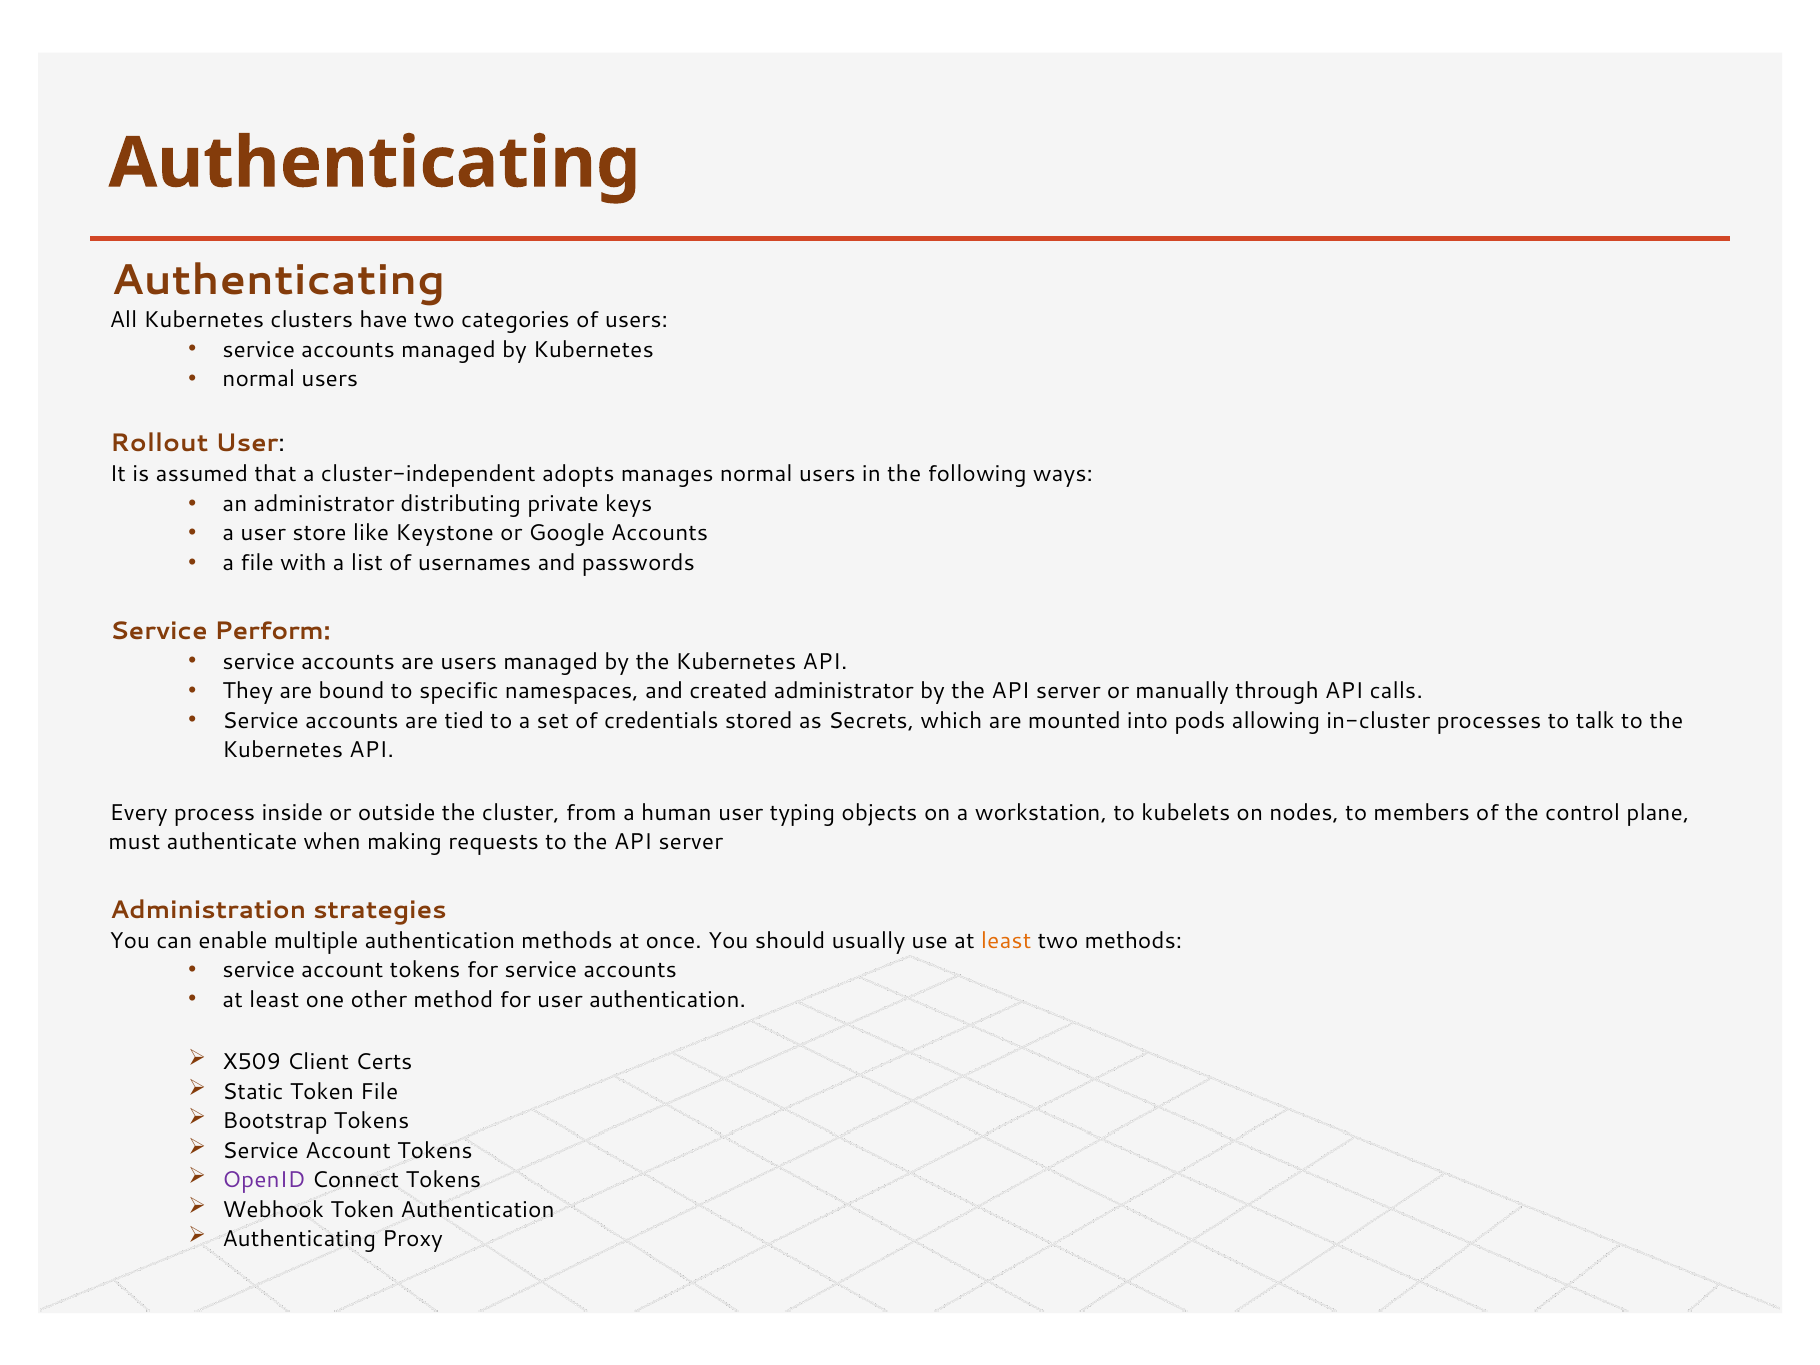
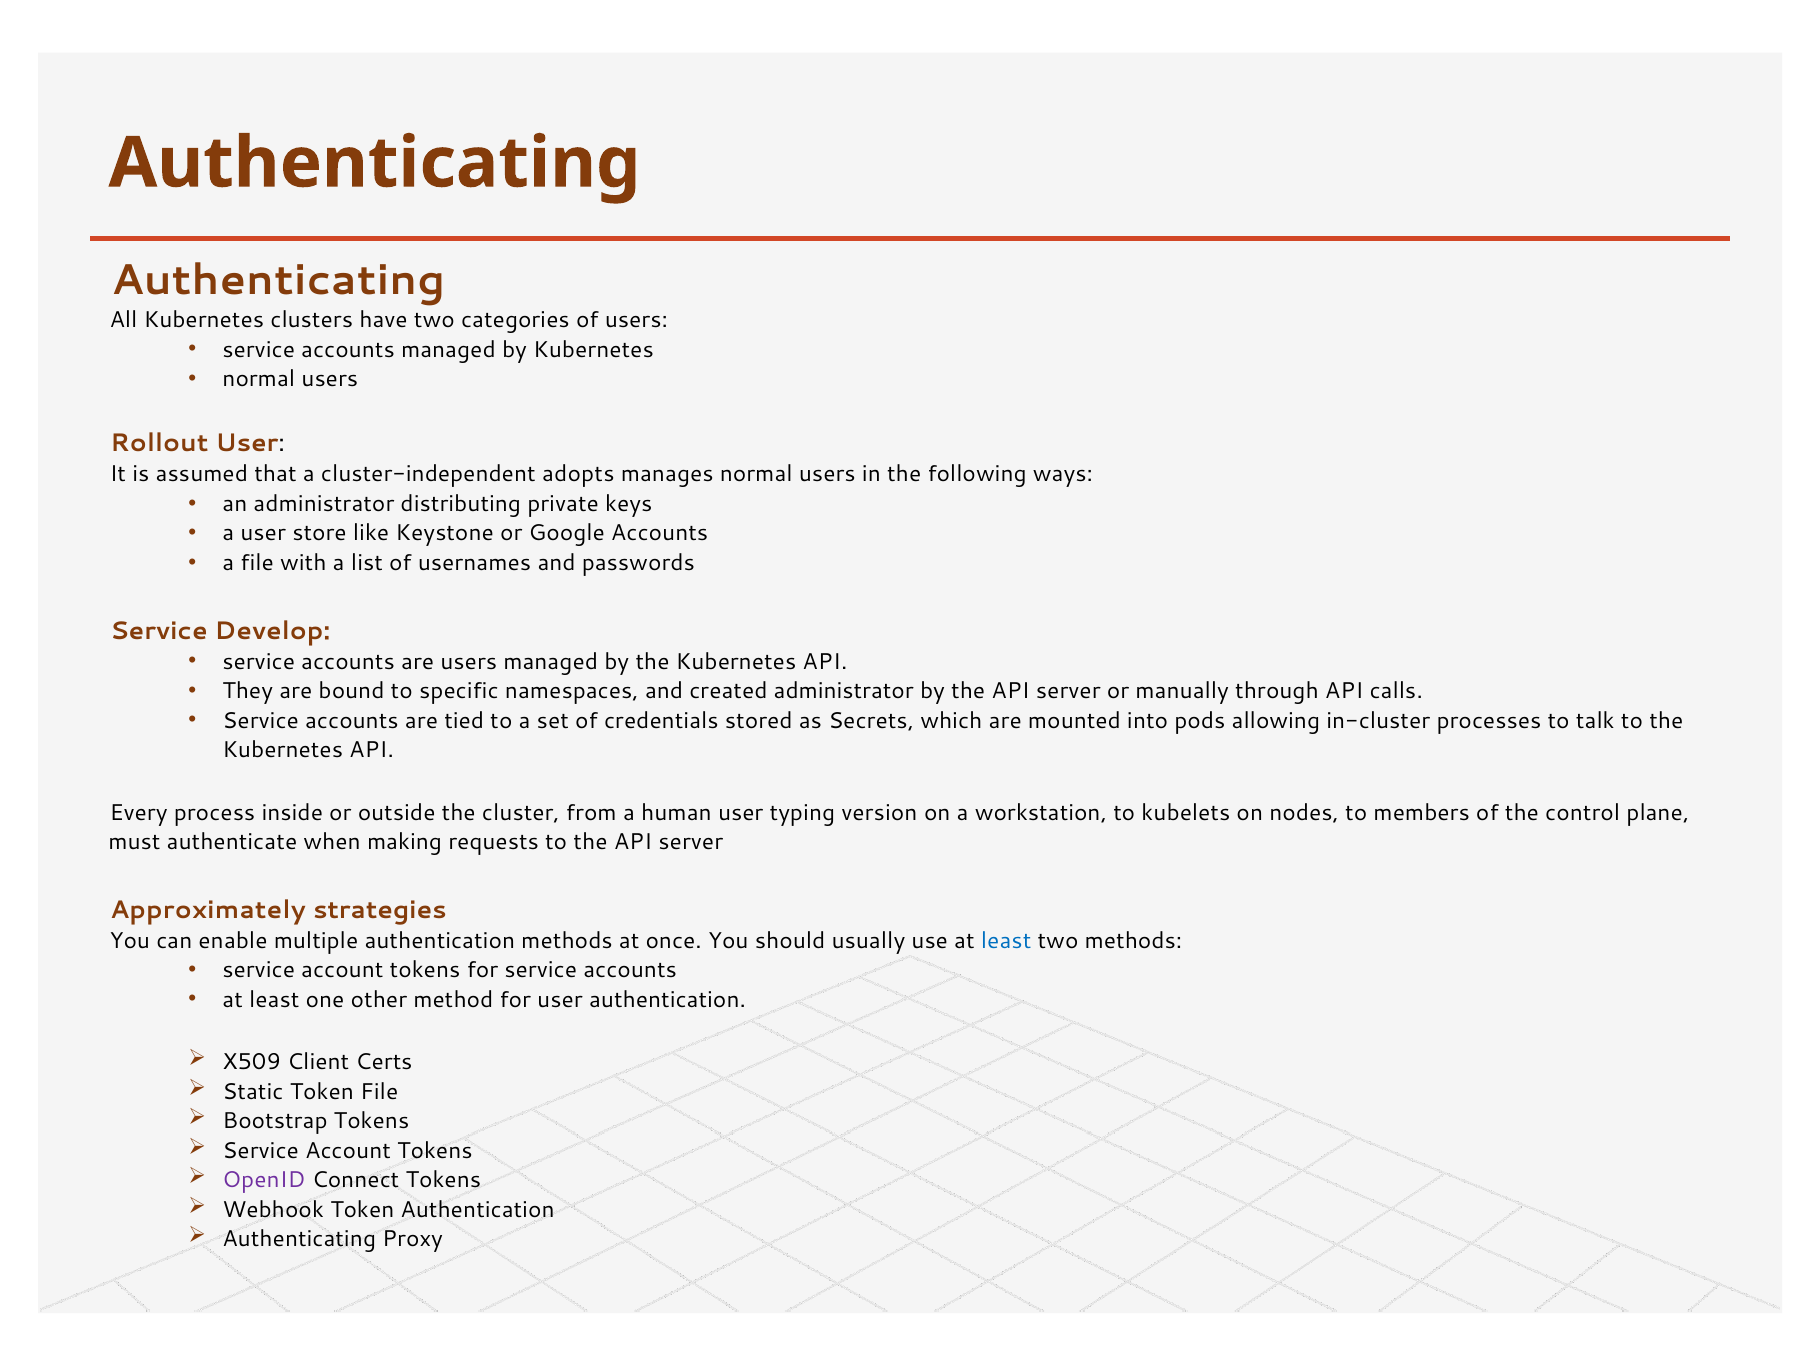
Perform: Perform -> Develop (272, 631)
objects: objects -> version (879, 813)
Administration: Administration -> Approximately (208, 910)
least colour: orange -> blue (1006, 941)
